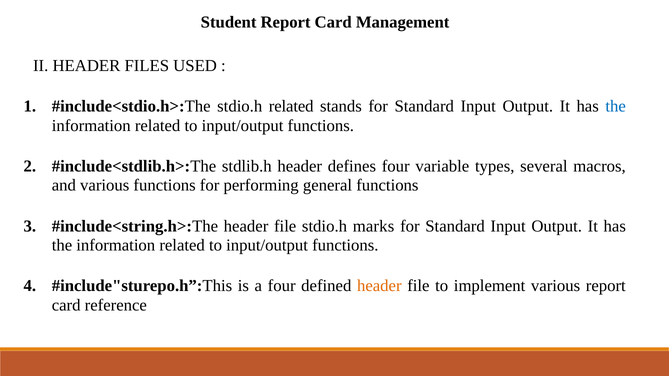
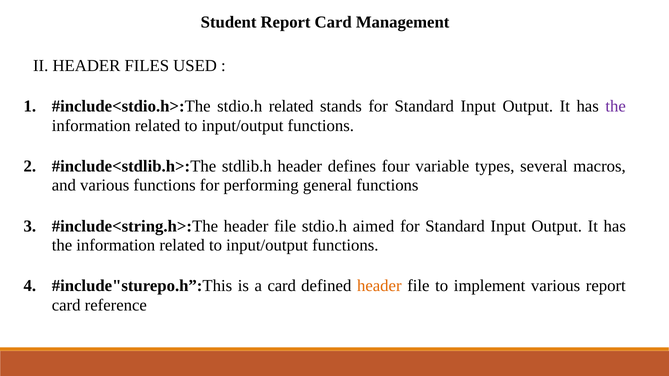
the colour: blue -> purple (616, 106)
marks: marks -> aimed (374, 226)
a four: four -> card (282, 286)
